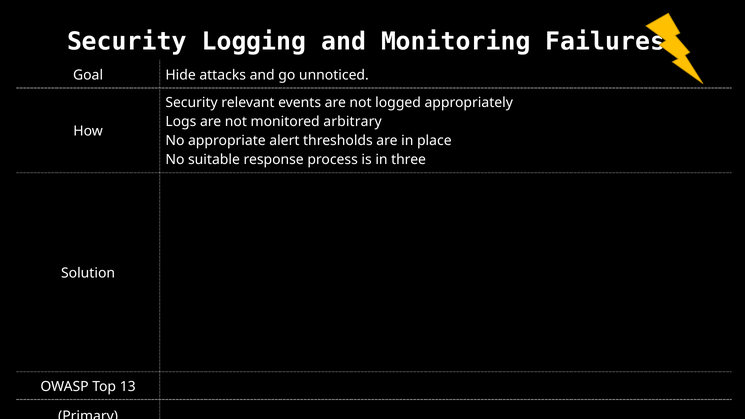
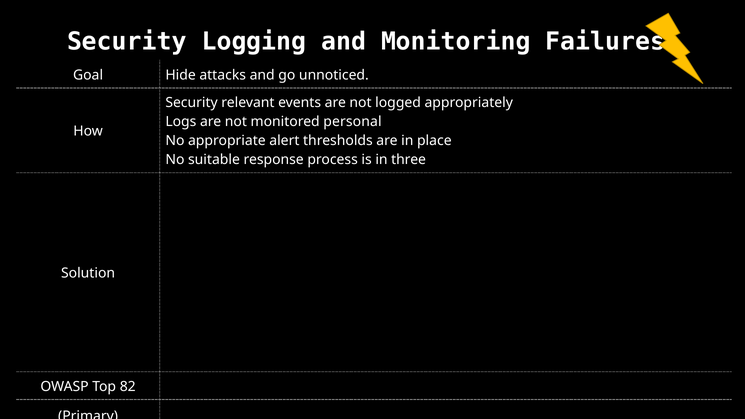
arbitrary: arbitrary -> personal (352, 122)
13: 13 -> 82 (128, 386)
